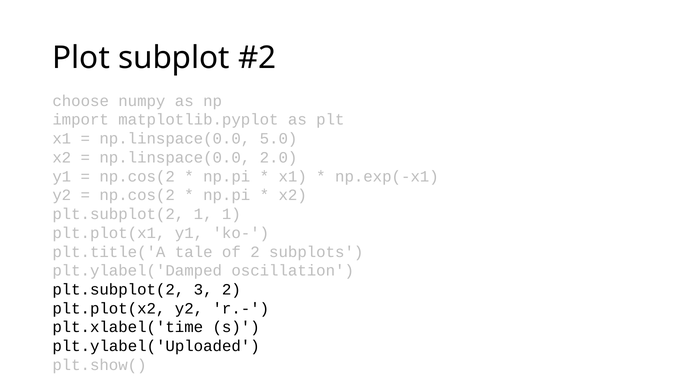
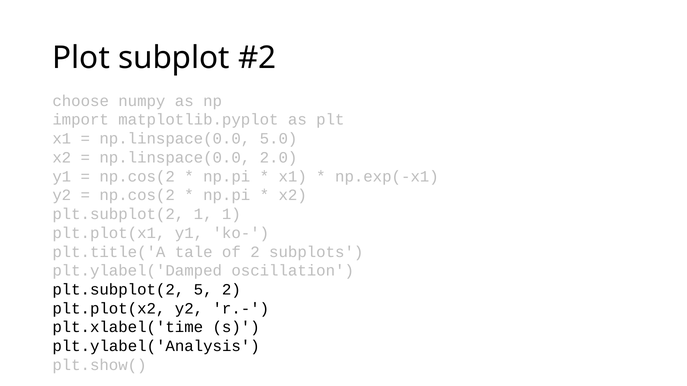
3: 3 -> 5 (203, 290)
plt.ylabel('Uploaded: plt.ylabel('Uploaded -> plt.ylabel('Analysis (156, 347)
